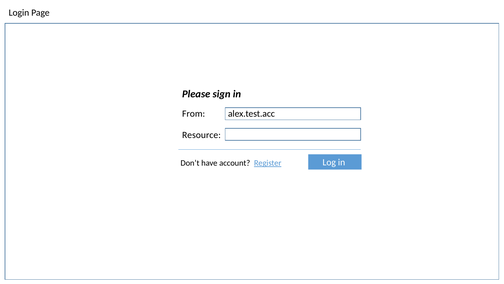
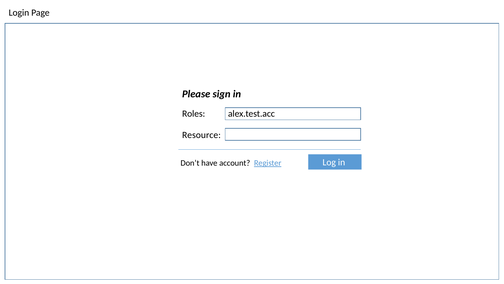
From: From -> Roles (194, 113)
